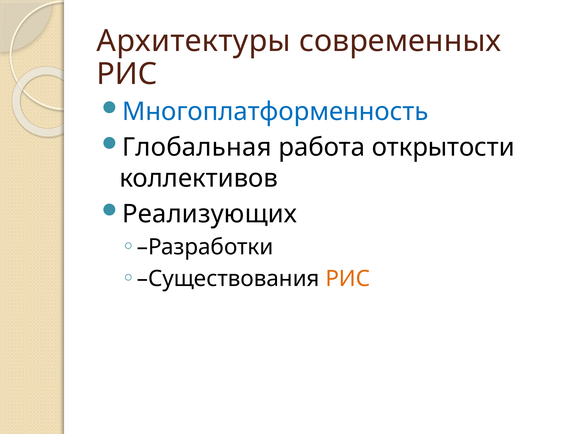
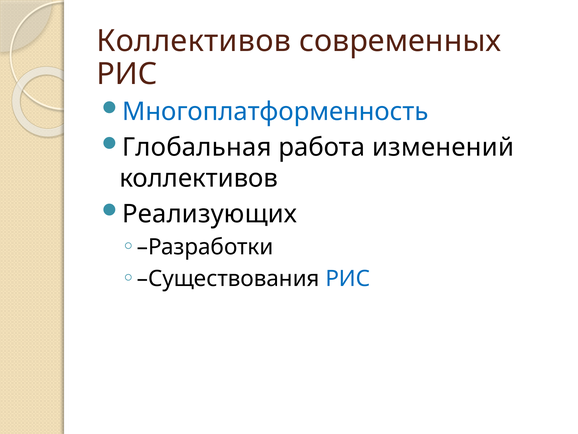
Архитектуры: Архитектуры -> Коллективов (194, 41)
открытости: открытости -> изменений (443, 147)
РИС colour: orange -> blue (348, 278)
